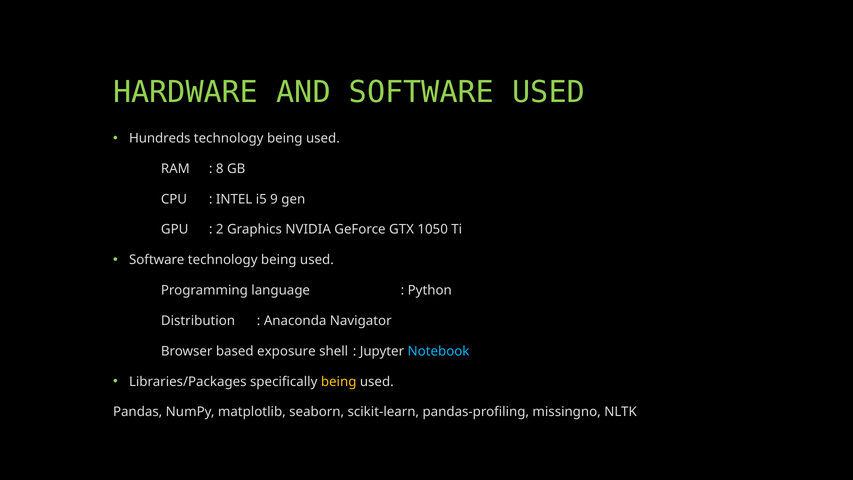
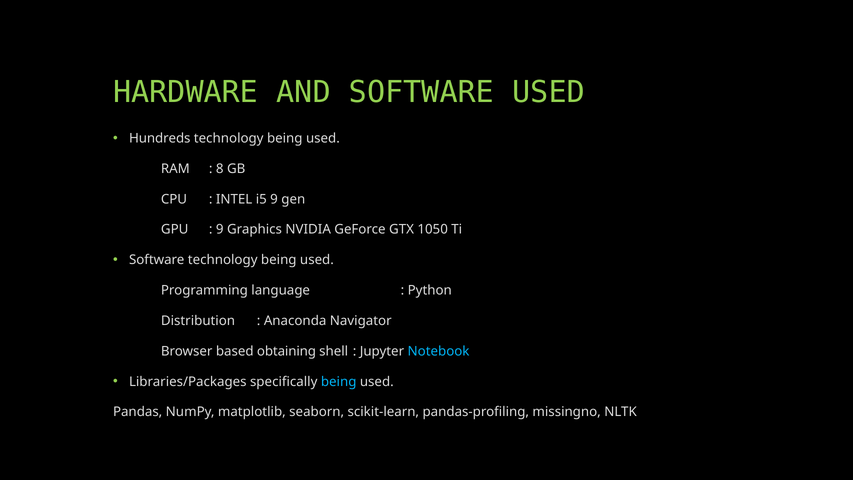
2: 2 -> 9 (220, 229)
exposure: exposure -> obtaining (286, 351)
being colour: yellow -> light blue (339, 381)
